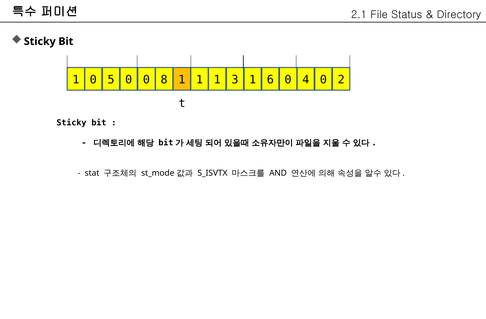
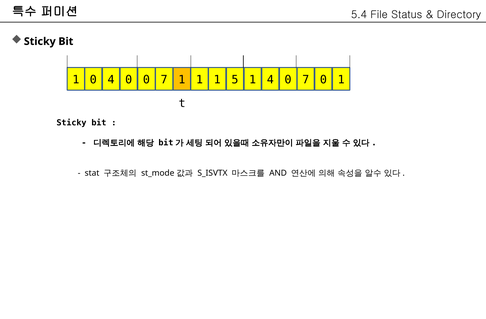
2.1: 2.1 -> 5.4 (359, 15)
0 5: 5 -> 4 (111, 80)
0 0 8: 8 -> 7 (164, 80)
3: 3 -> 5 (235, 80)
1 6: 6 -> 4 (270, 80)
4: 4 -> 7 (306, 80)
0 2: 2 -> 1 (341, 80)
